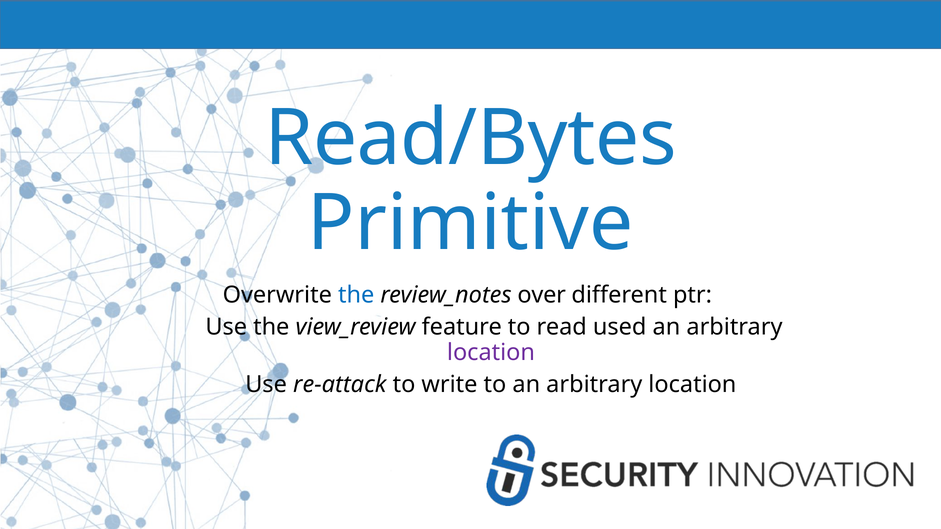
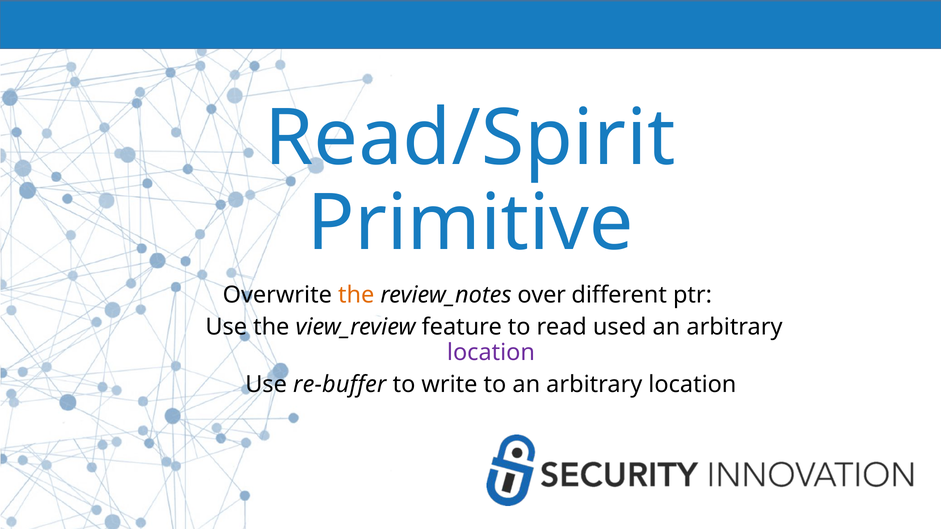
Read/Bytes: Read/Bytes -> Read/Spirit (470, 139)
the colour: blue -> orange (356, 295)
re-attack: re-attack -> re-buffer (340, 385)
